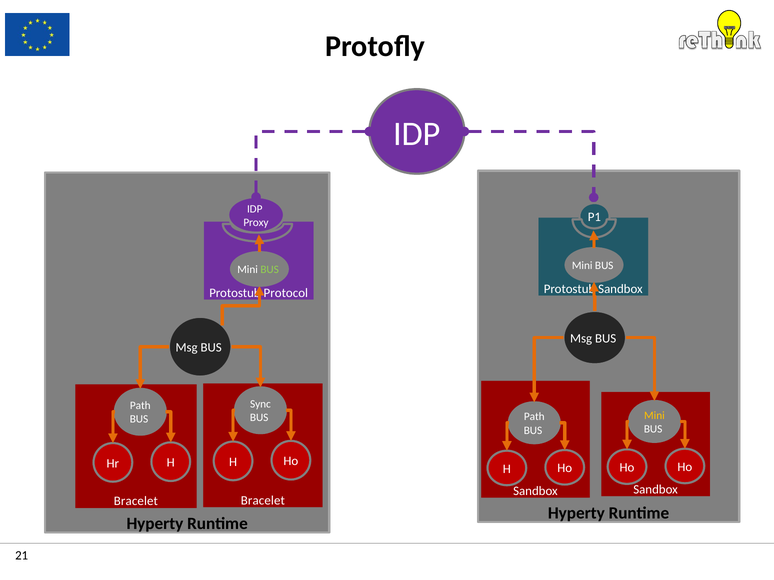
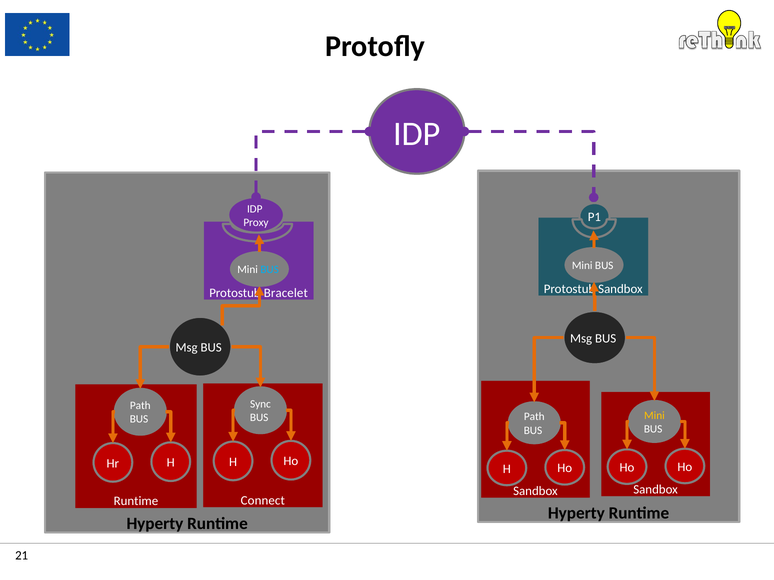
BUS colour: light green -> light blue (270, 270)
Protocol: Protocol -> Bracelet (286, 293)
Bracelet: Bracelet -> Connect (263, 501)
Bracelet: Bracelet -> Runtime (136, 502)
